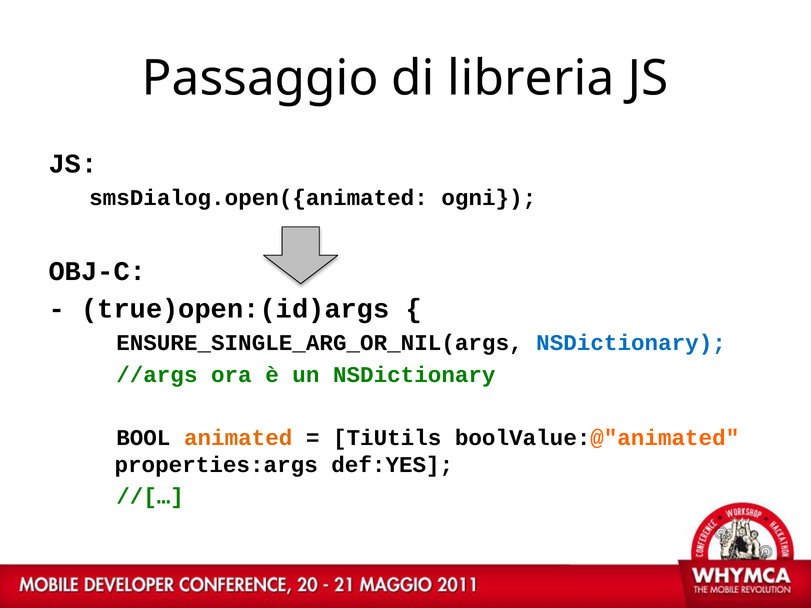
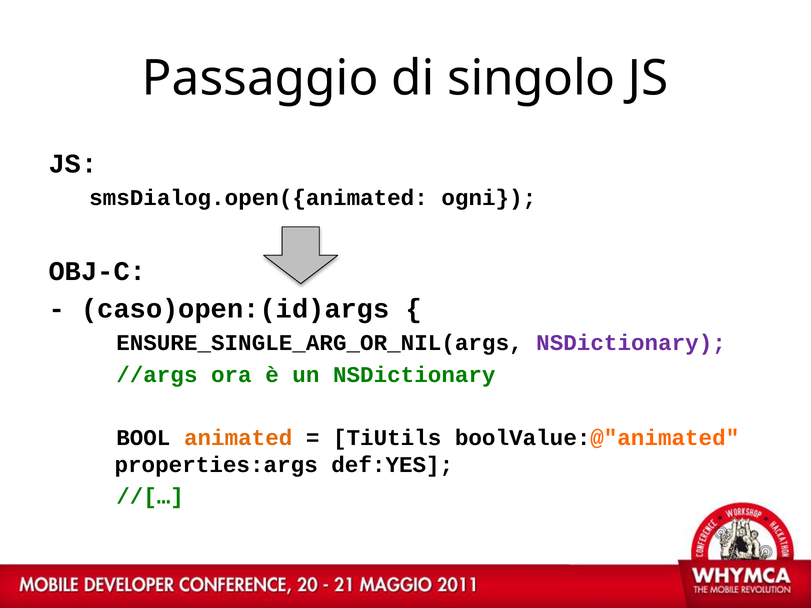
libreria: libreria -> singolo (531, 79)
true)open:(id)args: true)open:(id)args -> caso)open:(id)args (235, 309)
NSDictionary colour: blue -> purple (631, 343)
